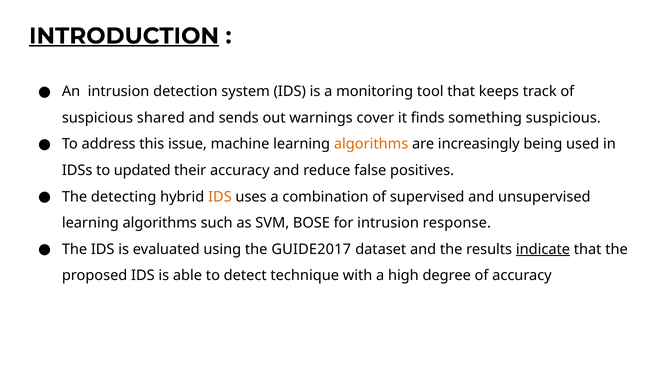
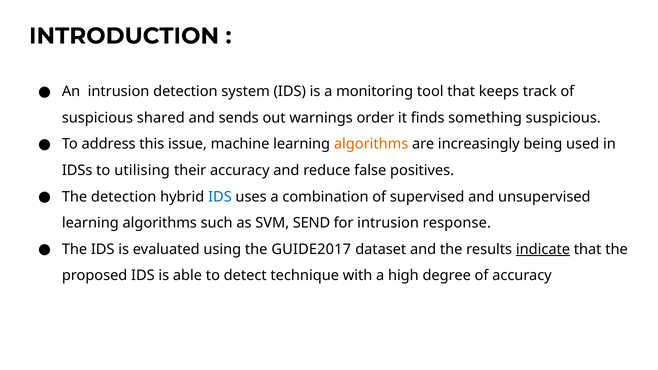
INTRODUCTION underline: present -> none (124, 36)
cover: cover -> order (375, 118)
updated: updated -> utilising (142, 170)
The detecting: detecting -> detection (124, 197)
IDS colour: orange -> blue (220, 197)
BOSE: BOSE -> SEND (311, 223)
